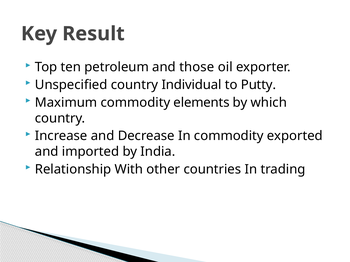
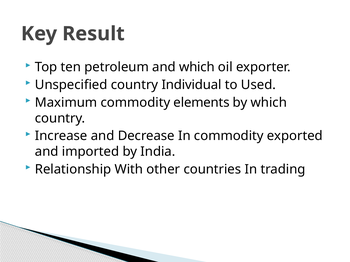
and those: those -> which (197, 67)
Putty: Putty -> Used (258, 85)
